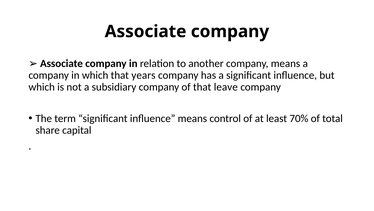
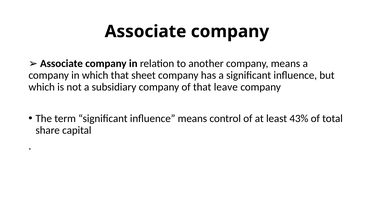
years: years -> sheet (144, 75)
70%: 70% -> 43% (299, 118)
